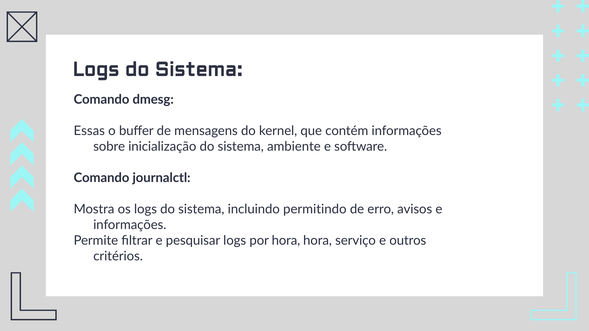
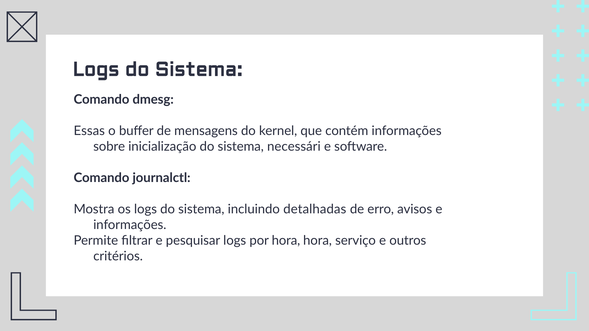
ambiente: ambiente -> necessári (294, 147)
permitindo: permitindo -> detalhadas (315, 209)
